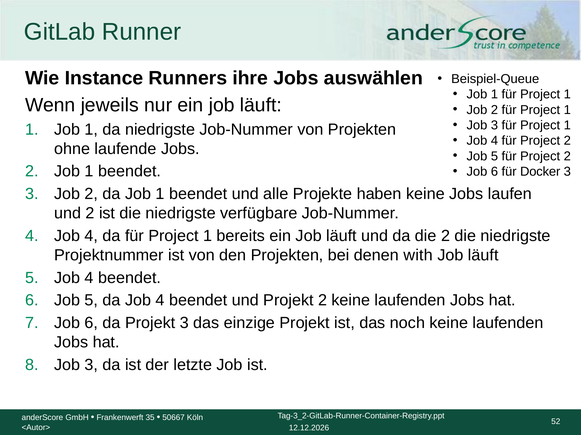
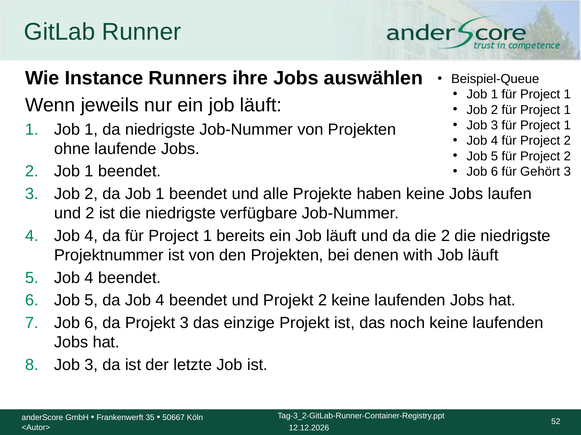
Docker: Docker -> Gehört (540, 172)
